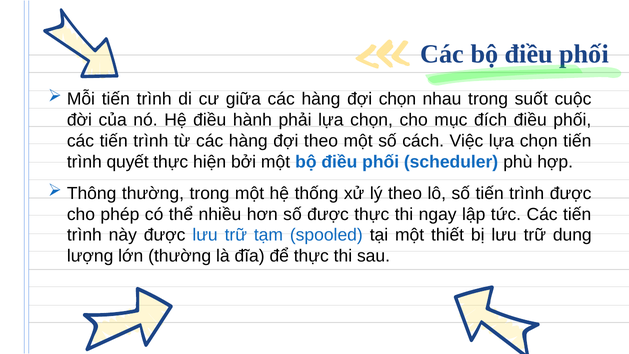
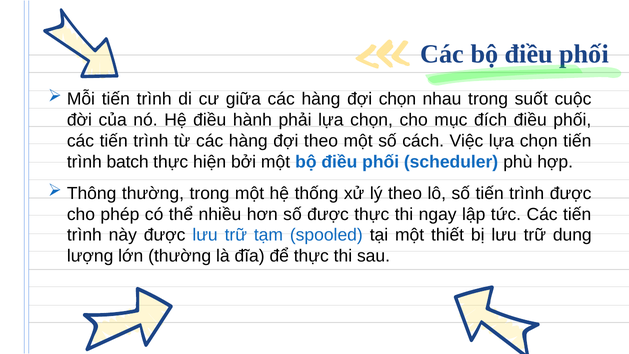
quyết: quyết -> batch (128, 162)
